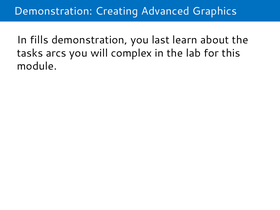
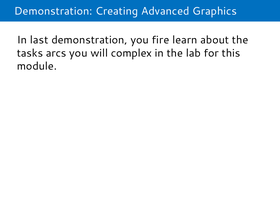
fills: fills -> last (39, 40)
last: last -> fire (160, 40)
